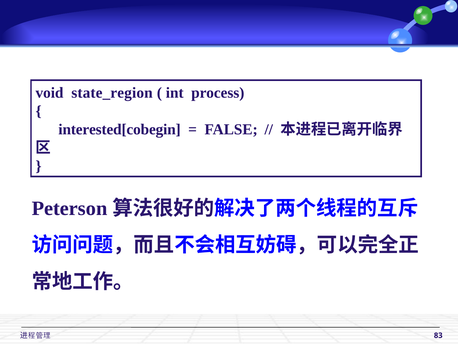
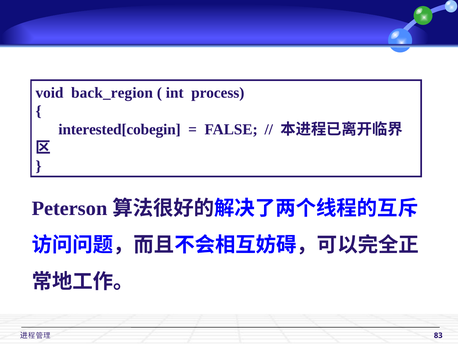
state_region: state_region -> back_region (112, 93)
